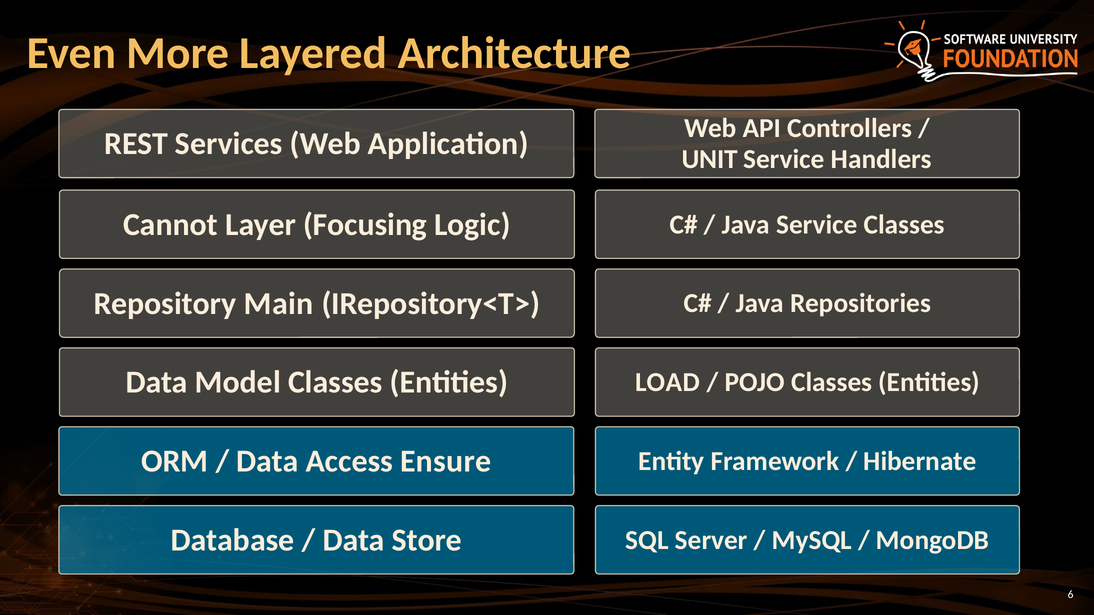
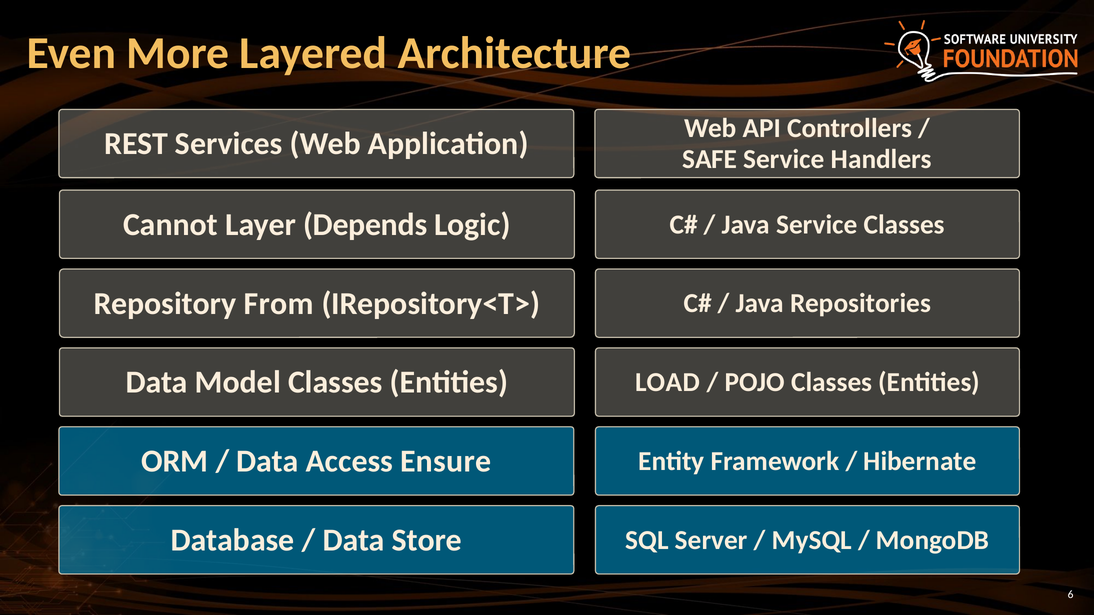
UNIT: UNIT -> SAFE (710, 160)
Focusing: Focusing -> Depends (365, 225)
Main: Main -> From (279, 304)
